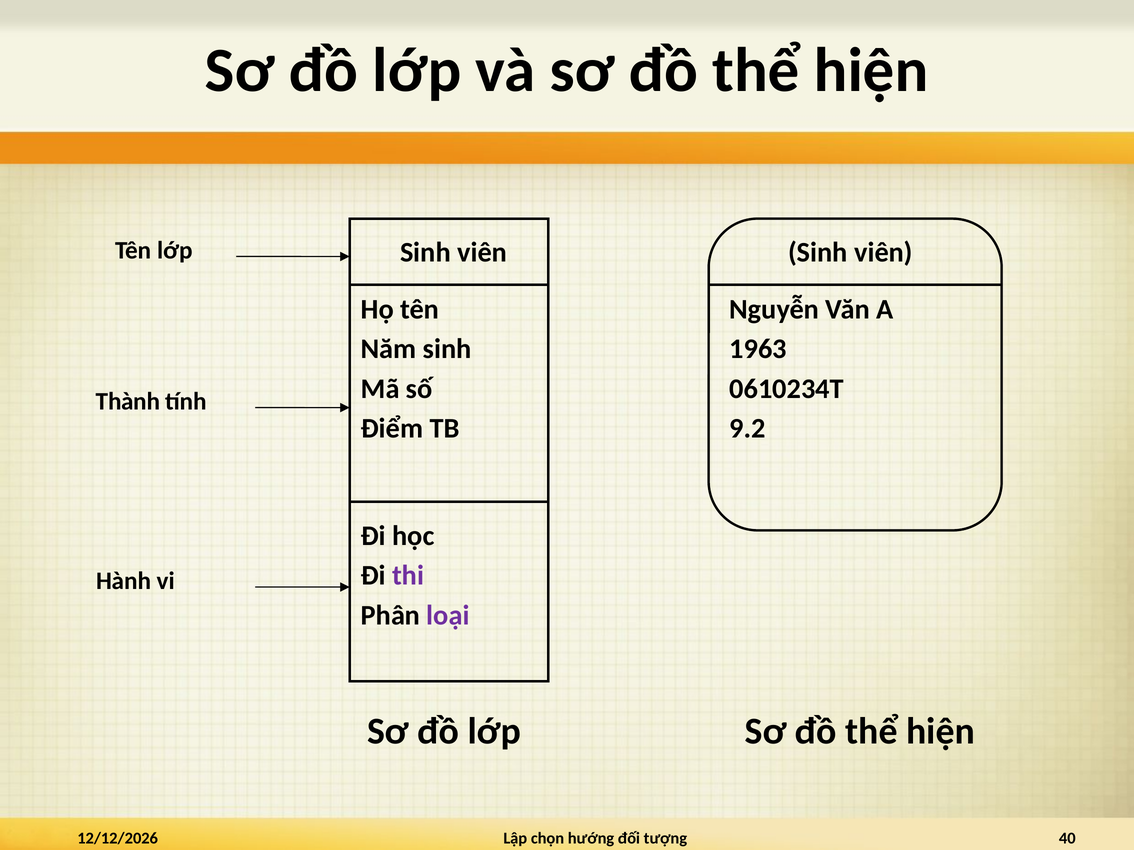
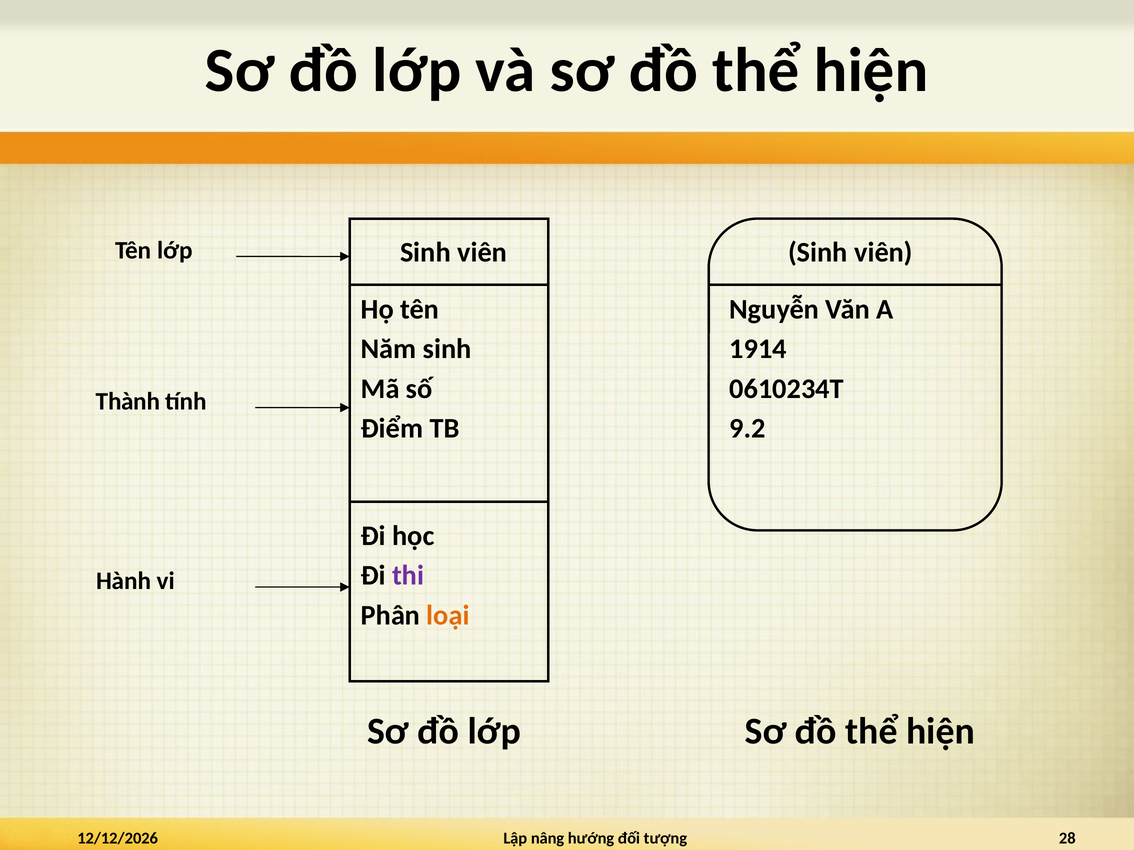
1963: 1963 -> 1914 (758, 349)
loại colour: purple -> orange (448, 616)
chọn: chọn -> nâng (548, 839)
40: 40 -> 28 (1067, 839)
